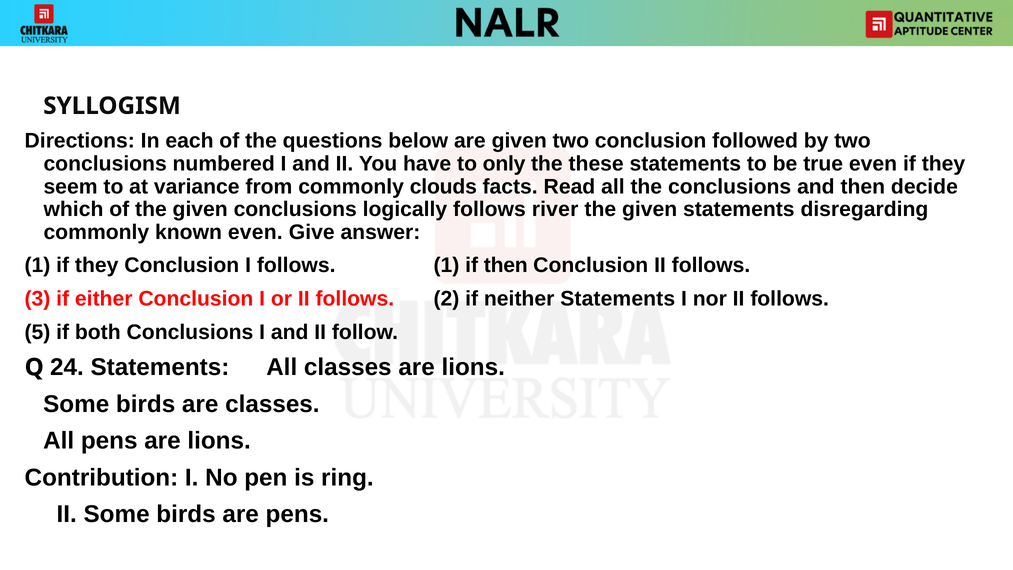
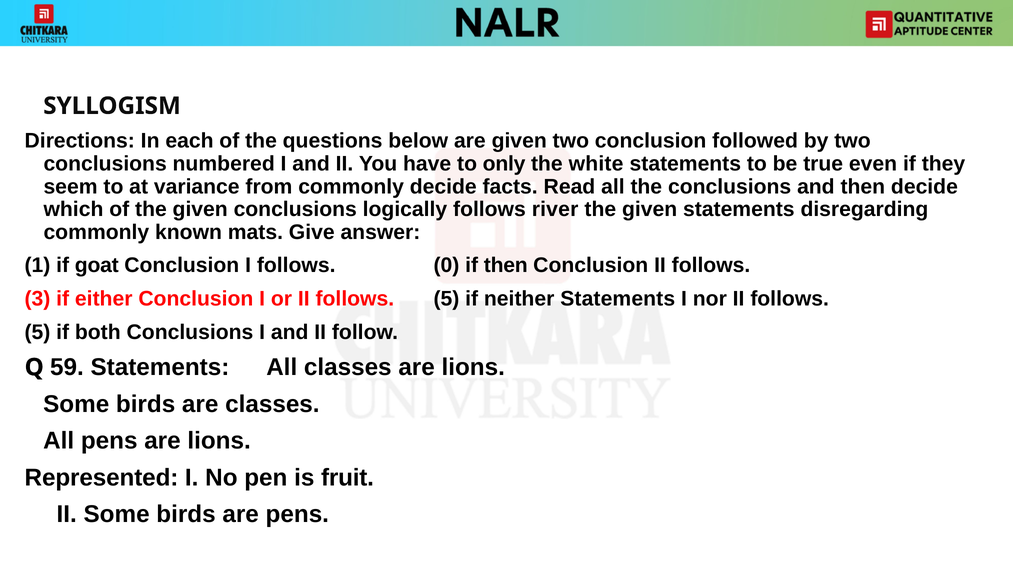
these: these -> white (596, 164)
commonly clouds: clouds -> decide (443, 186)
known even: even -> mats (255, 232)
1 if they: they -> goat (97, 265)
follows 1: 1 -> 0 (446, 265)
or II follows 2: 2 -> 5 (446, 299)
24: 24 -> 59 (67, 367)
Contribution: Contribution -> Represented (102, 477)
ring: ring -> fruit (348, 477)
